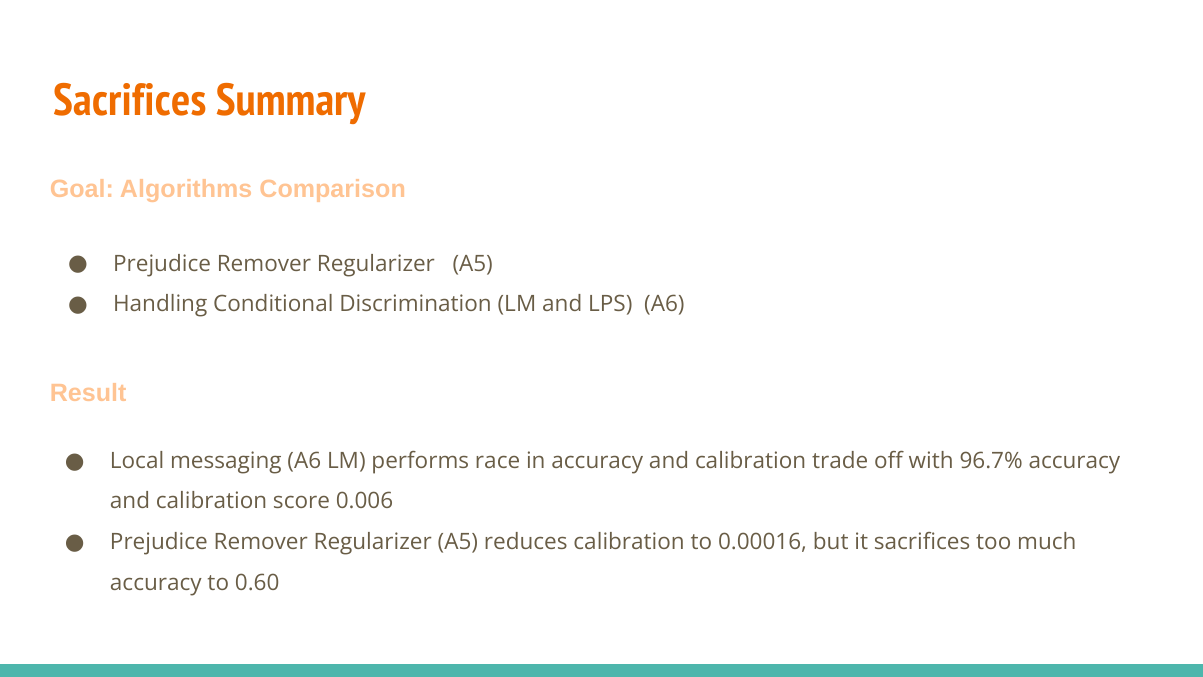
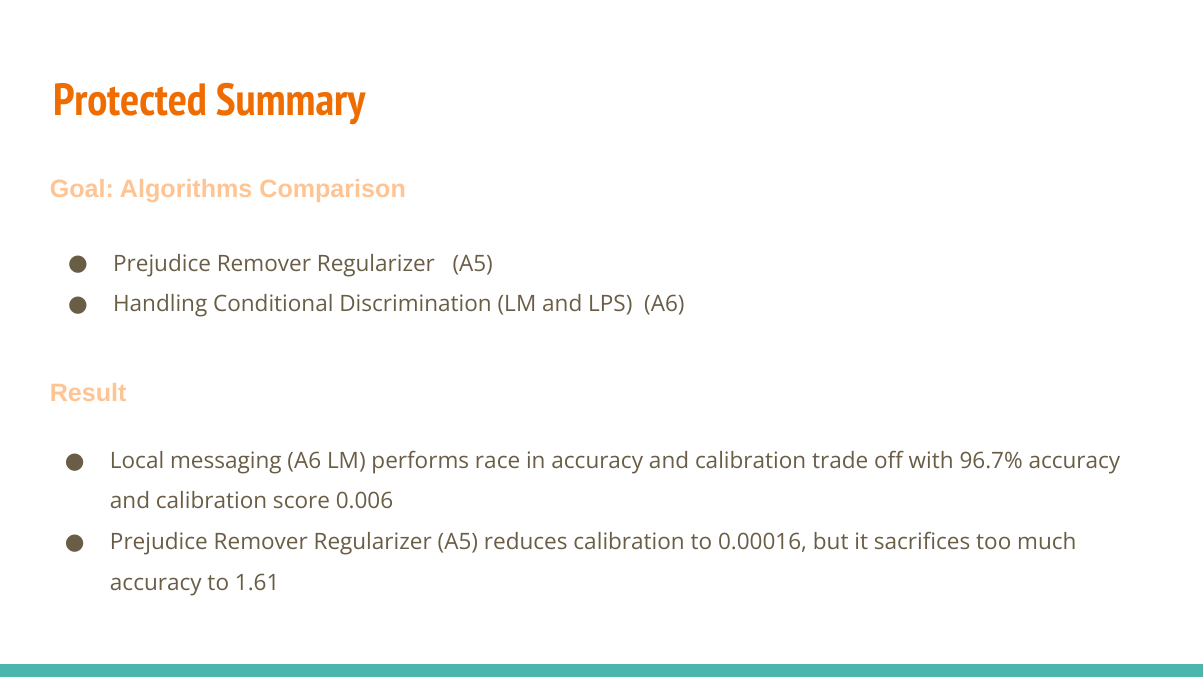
Sacrifices: Sacrifices -> Protected (130, 101)
0.60: 0.60 -> 1.61 (257, 582)
